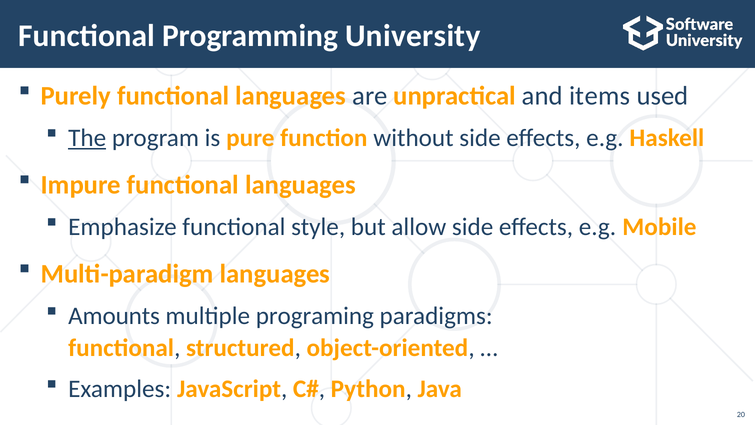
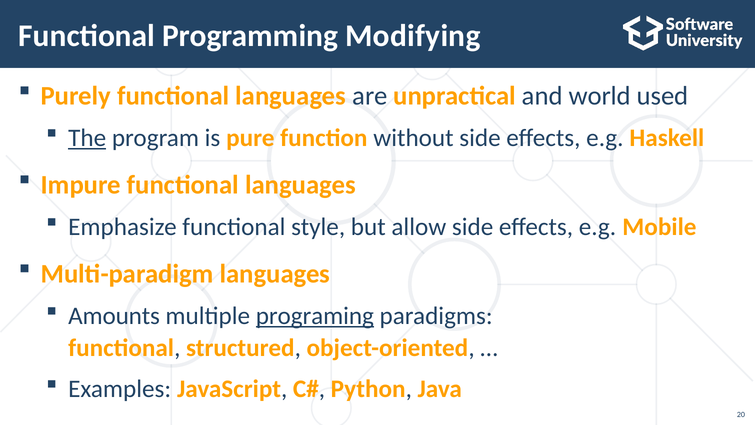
University: University -> Modifying (413, 36)
items: items -> world (600, 96)
programing underline: none -> present (315, 316)
